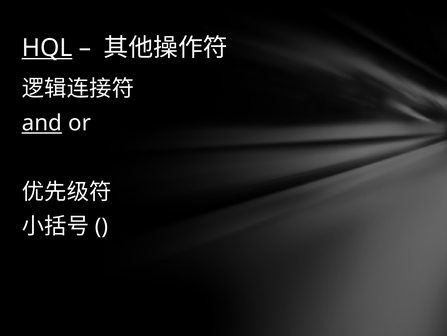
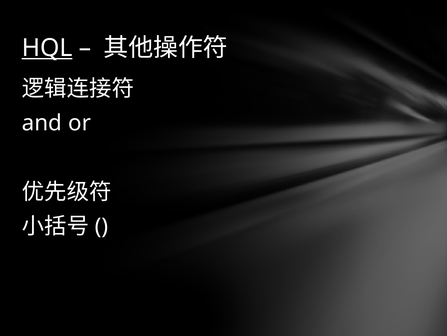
and underline: present -> none (42, 123)
